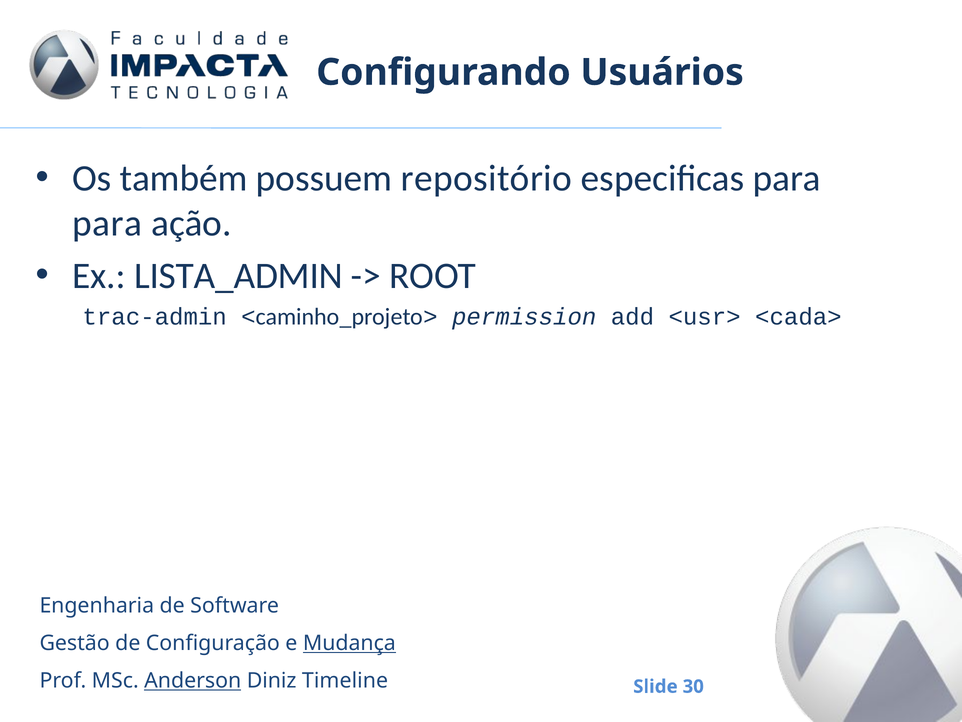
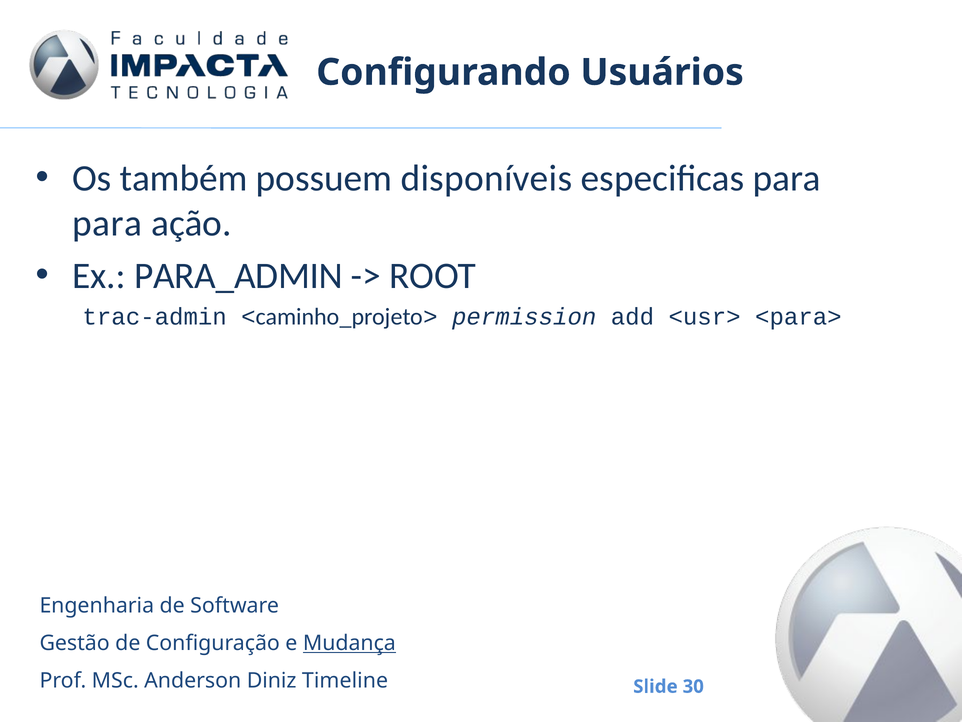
repositório: repositório -> disponíveis (486, 178)
LISTA_ADMIN: LISTA_ADMIN -> PARA_ADMIN (239, 276)
<cada>: <cada> -> <para> (798, 317)
Anderson underline: present -> none (193, 680)
